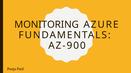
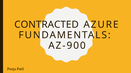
MONITORING: MONITORING -> CONTRACTED (47, 25)
